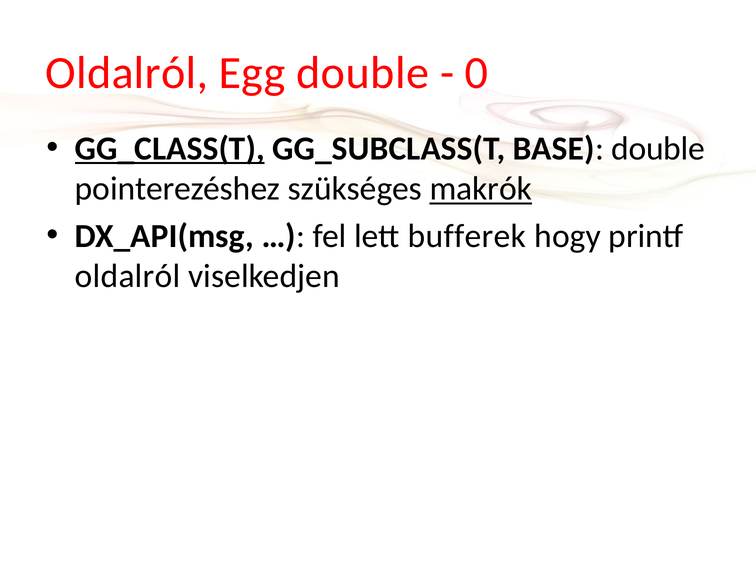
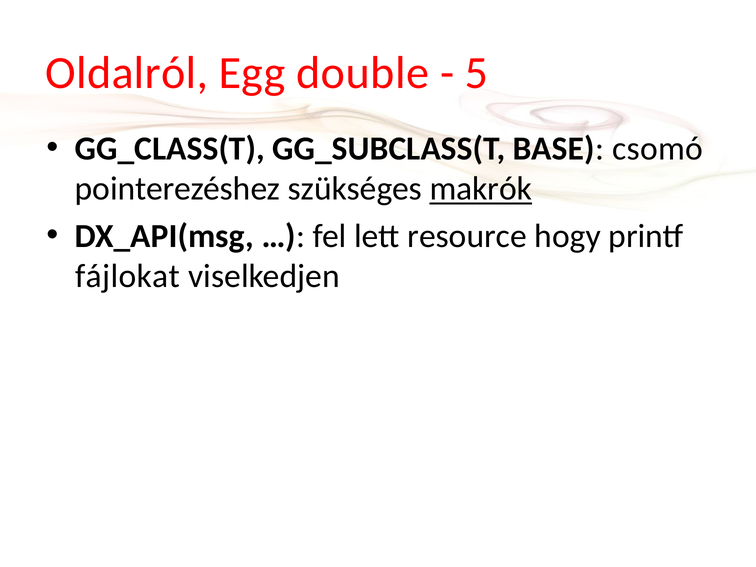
0: 0 -> 5 (477, 73)
GG_CLASS(T underline: present -> none (170, 148)
BASE double: double -> csomó (658, 148)
bufferek: bufferek -> resource (467, 236)
oldalról: oldalról -> fájlokat (128, 276)
